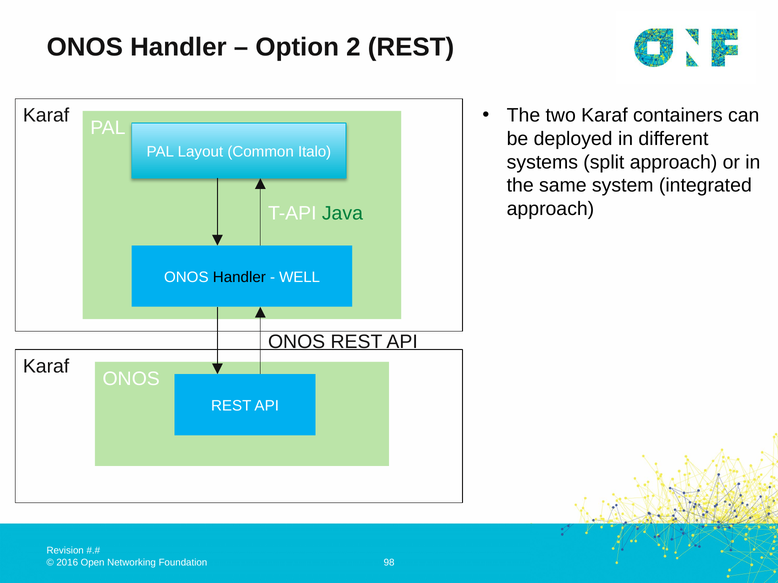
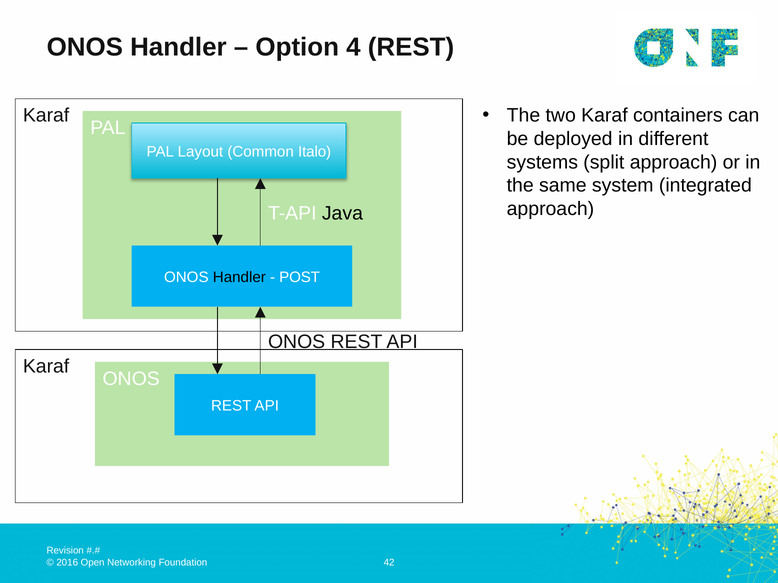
2: 2 -> 4 (353, 47)
Java colour: green -> black (342, 214)
WELL: WELL -> POST (300, 277)
98: 98 -> 42 (389, 563)
